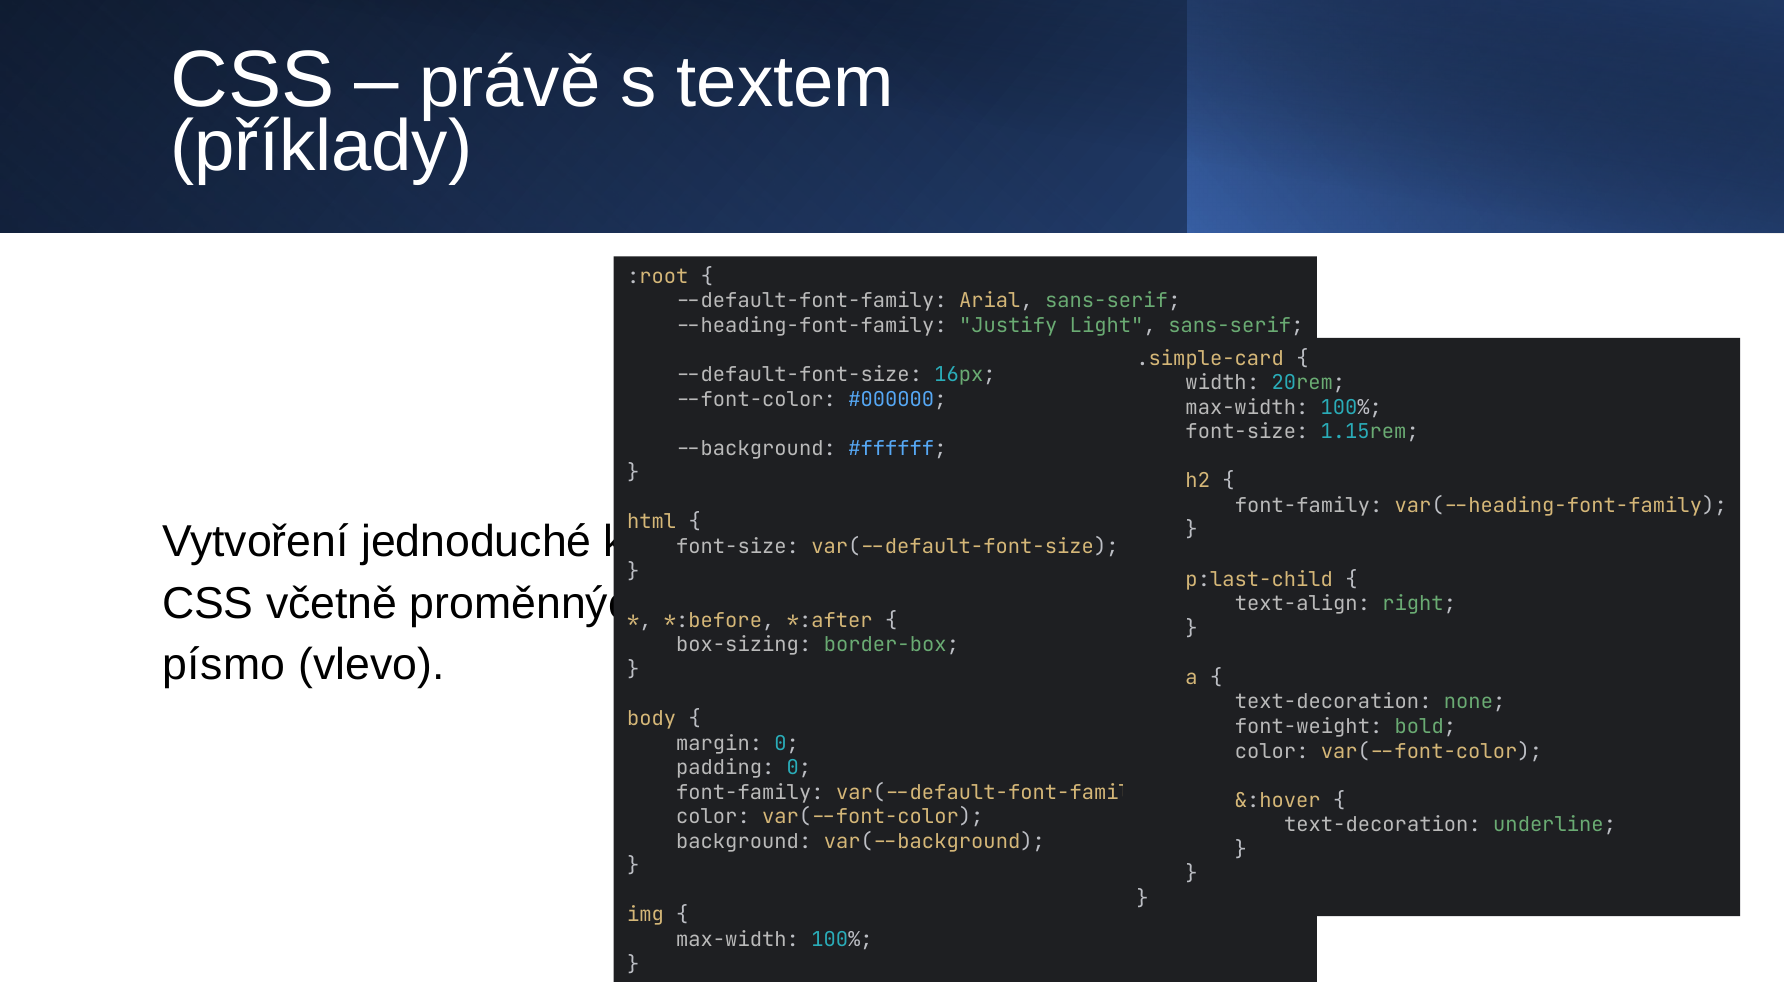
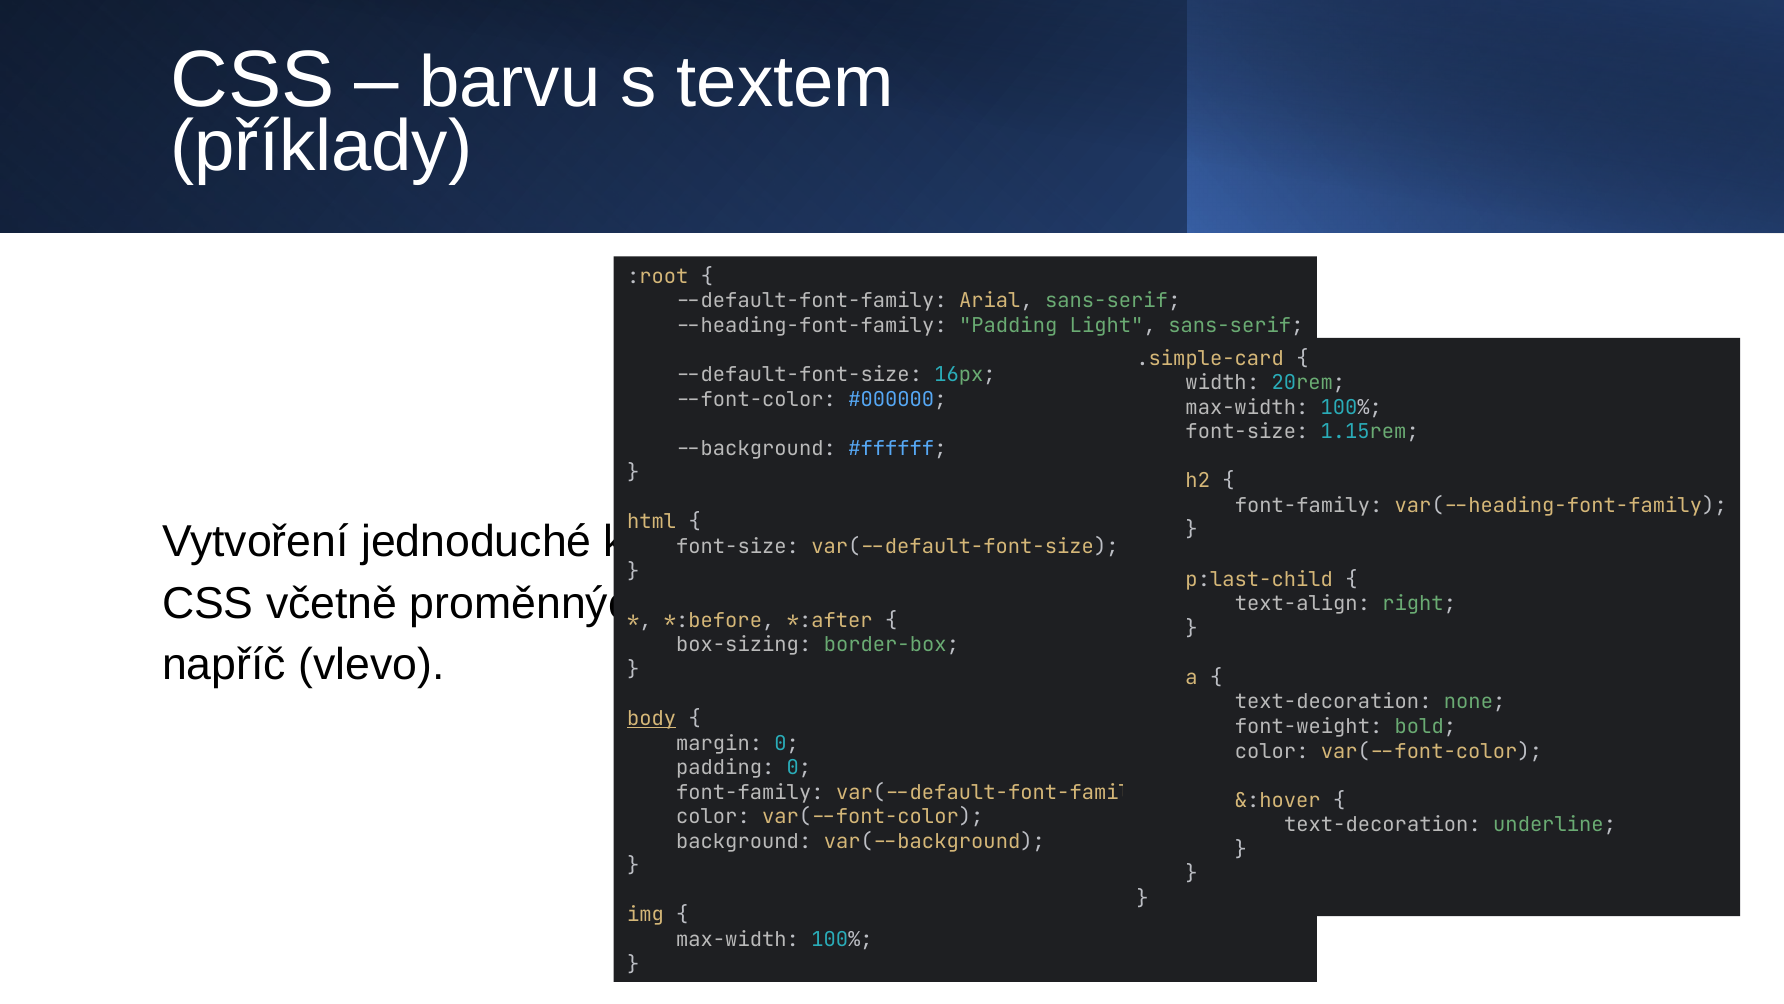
právě: právě -> barvu (510, 82)
Justify: Justify -> Padding (1008, 326)
písmo: písmo -> napříč (224, 665)
body underline: none -> present (652, 718)
